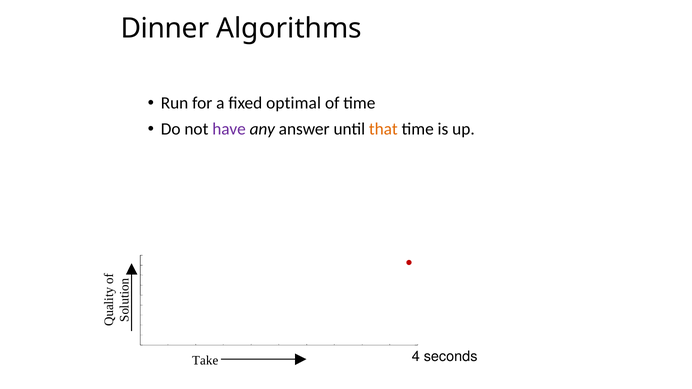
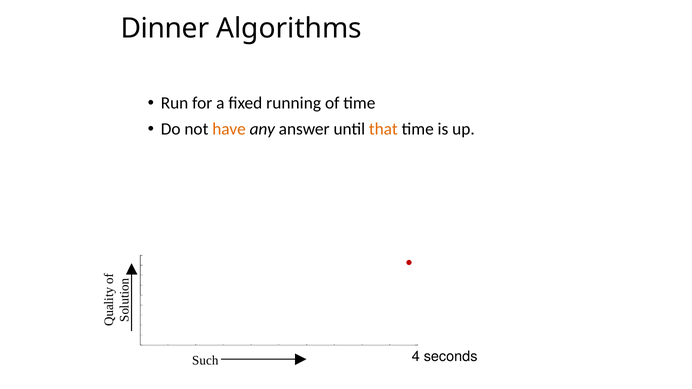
optimal: optimal -> running (294, 103)
have colour: purple -> orange (229, 129)
Take: Take -> Such (205, 361)
